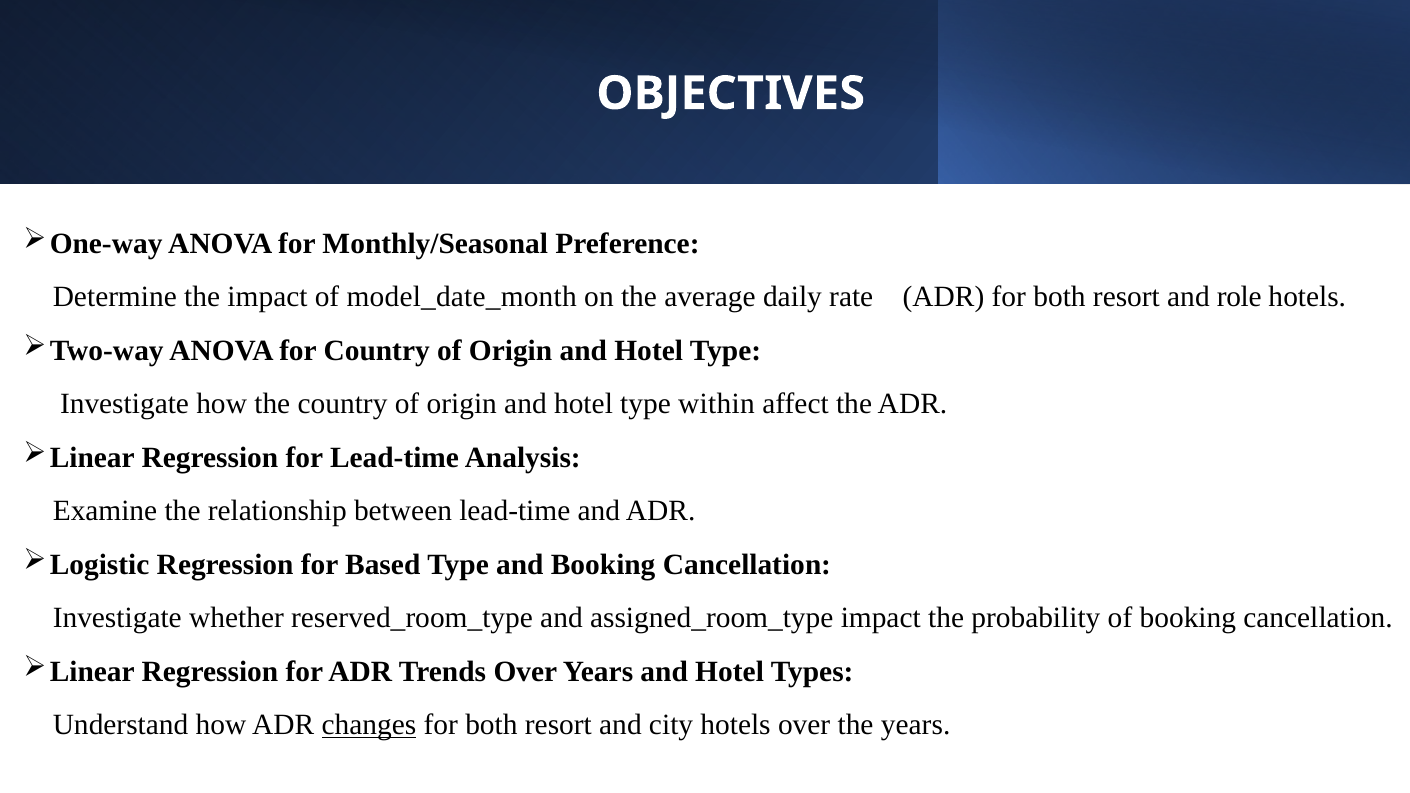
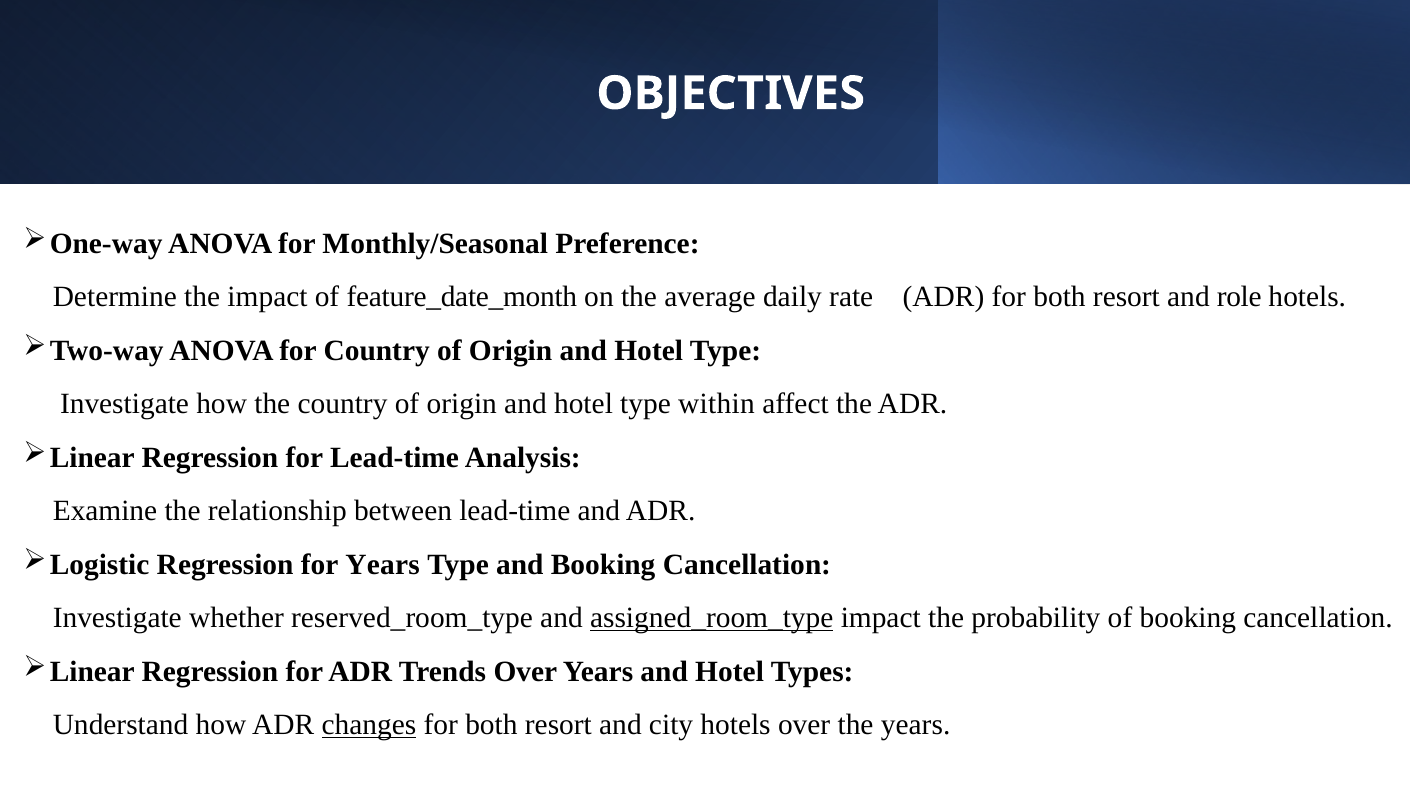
model_date_month: model_date_month -> feature_date_month (462, 297)
for Based: Based -> Years (383, 565)
assigned_room_type underline: none -> present (712, 618)
